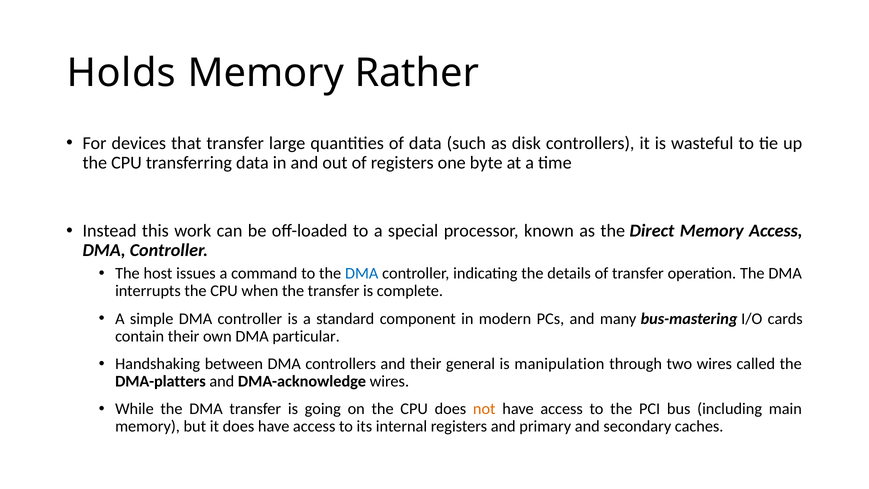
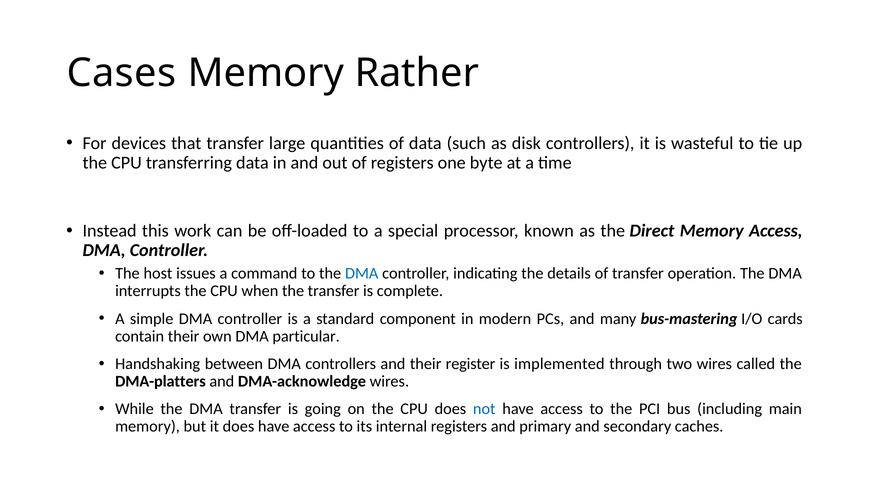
Holds: Holds -> Cases (121, 73)
general: general -> register (471, 364)
manipulation: manipulation -> implemented (559, 364)
not colour: orange -> blue (484, 409)
